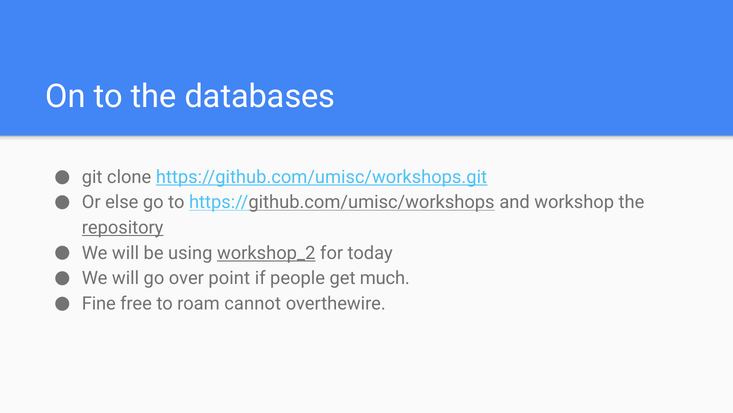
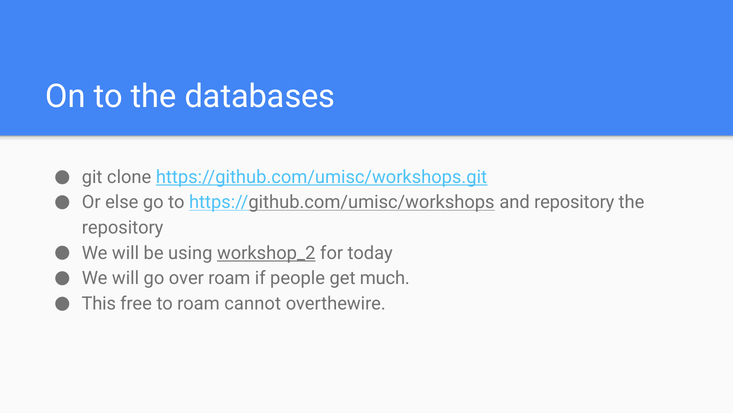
and workshop: workshop -> repository (574, 202)
repository underline: present -> none (123, 227)
over point: point -> roam (229, 278)
Fine: Fine -> This (99, 303)
